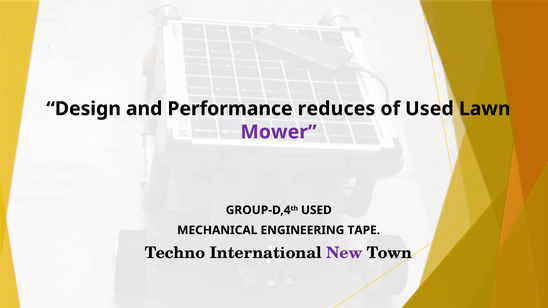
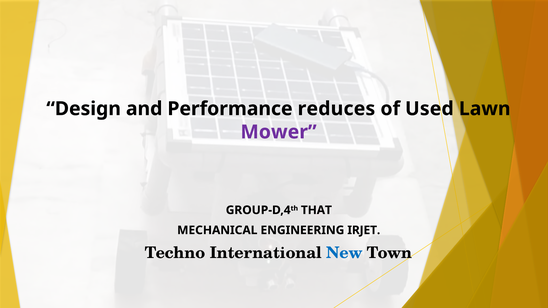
GROUP-D,4th USED: USED -> THAT (316, 210)
TAPE: TAPE -> IRJET (364, 230)
New colour: purple -> blue (344, 253)
